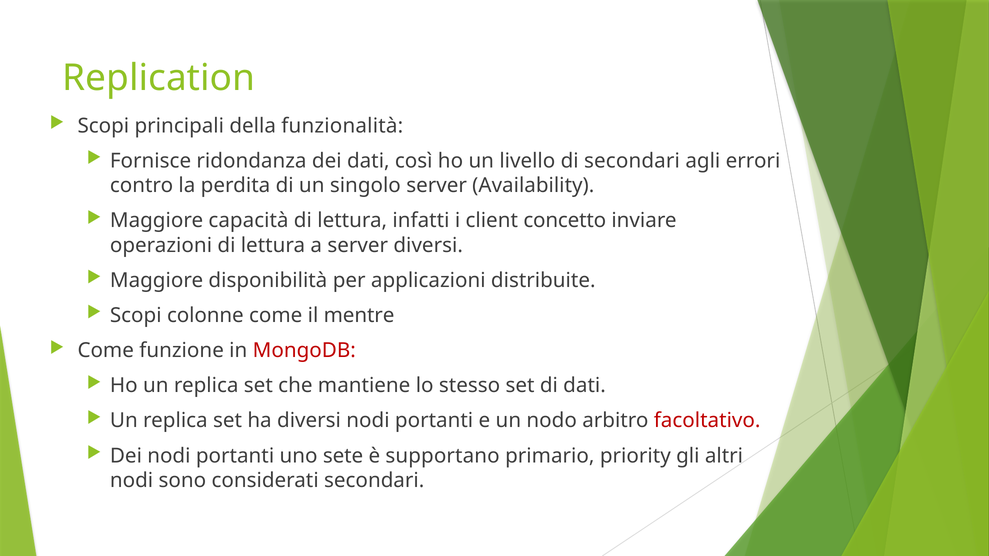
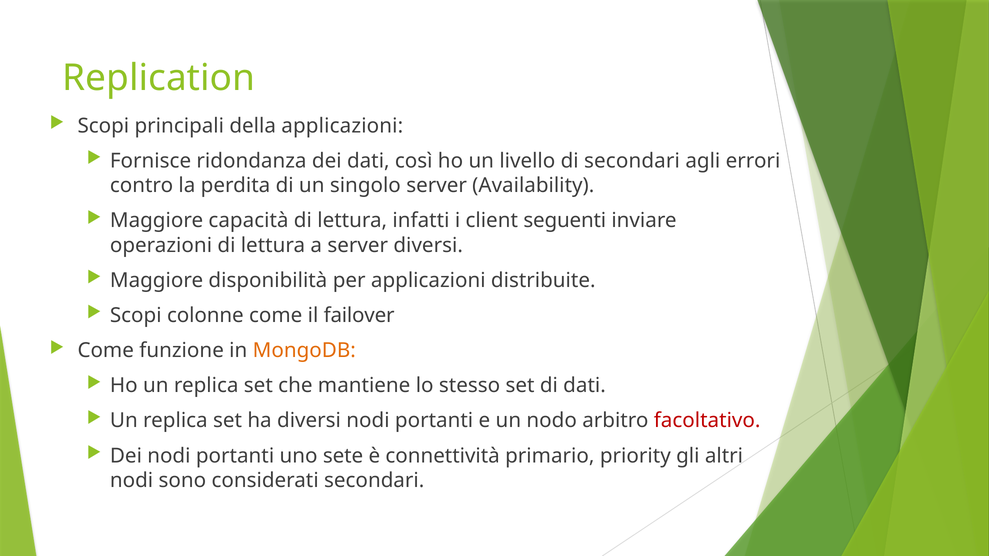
della funzionalità: funzionalità -> applicazioni (342, 126)
concetto: concetto -> seguenti (565, 221)
mentre: mentre -> failover (359, 316)
MongoDB colour: red -> orange (304, 351)
supportano: supportano -> connettività (443, 456)
